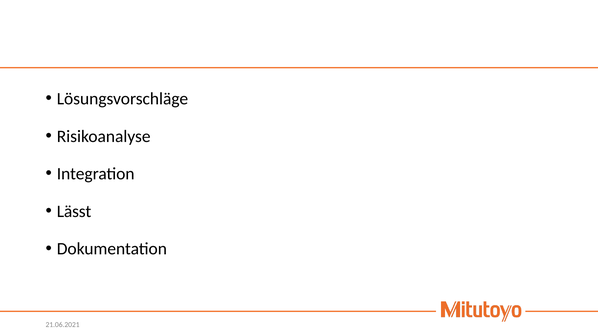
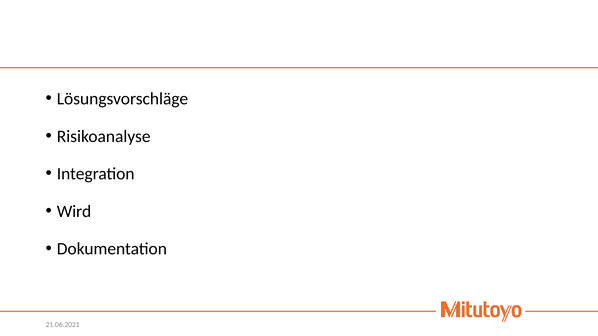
Lässt: Lässt -> Wird (74, 212)
